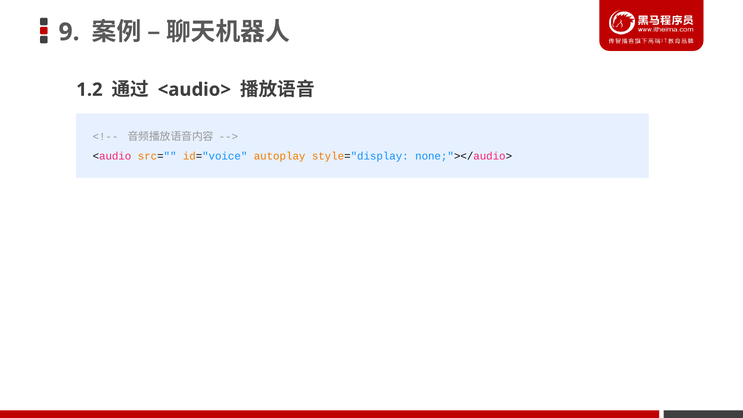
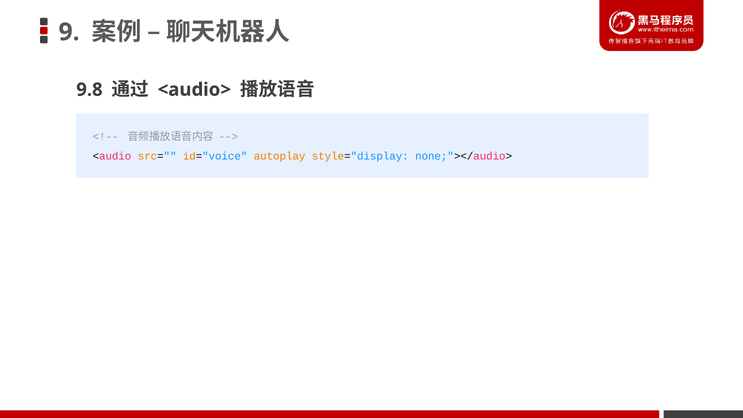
1.2: 1.2 -> 9.8 (89, 90)
